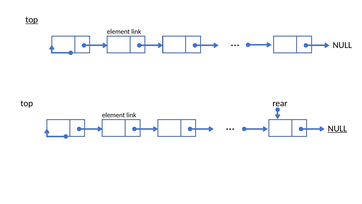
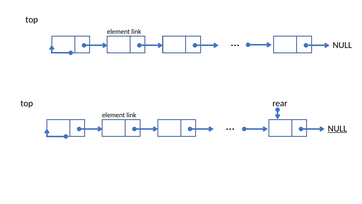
top underline: present -> none (32, 20)
